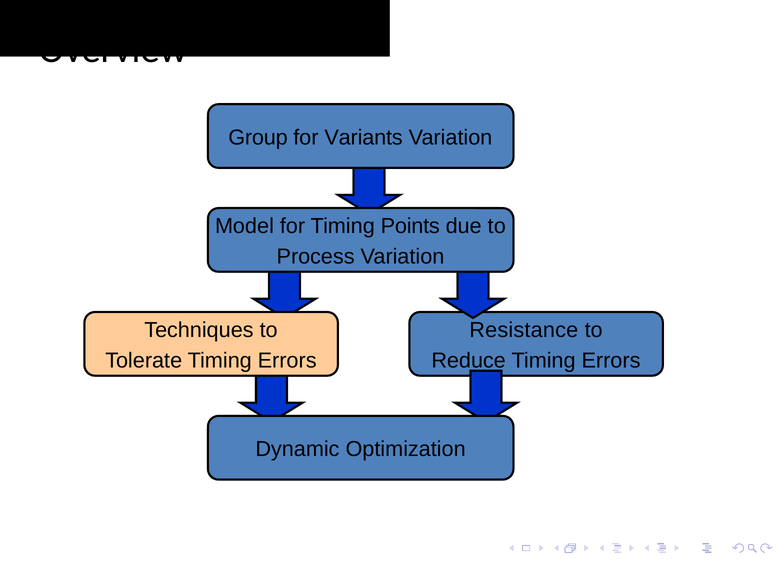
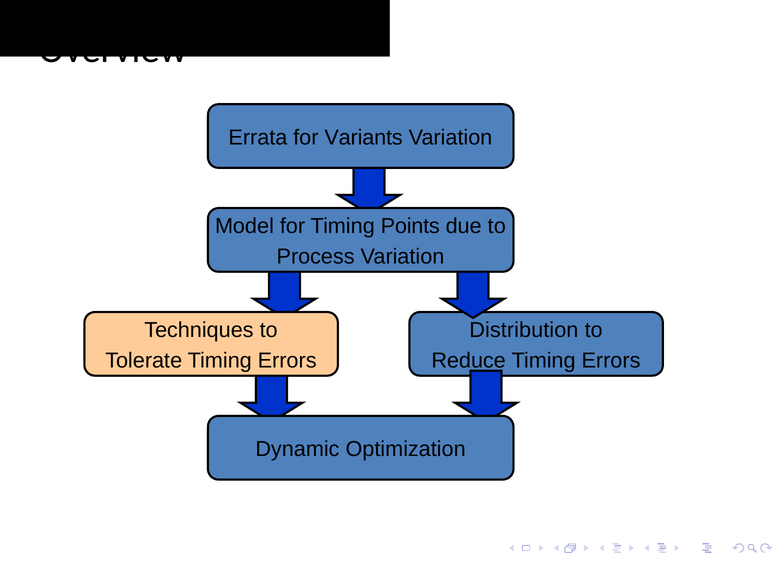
Group: Group -> Errata (258, 138)
Resistance: Resistance -> Distribution (524, 330)
